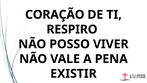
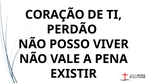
RESPIRO: RESPIRO -> PERDÃO (72, 29)
